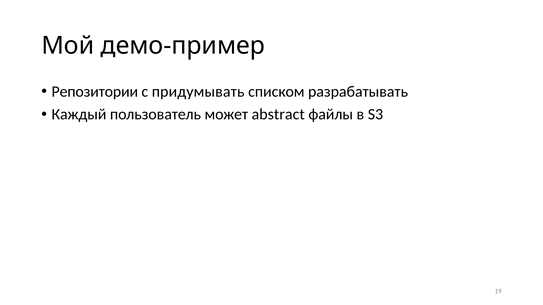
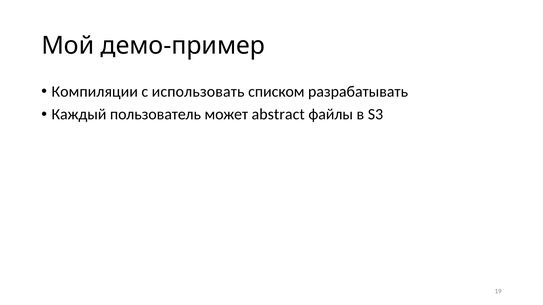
Репозитории: Репозитории -> Компиляции (95, 92)
придумывать: придумывать -> использовать (198, 92)
